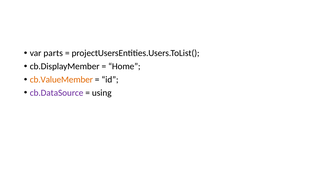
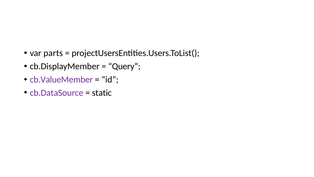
Home: Home -> Query (124, 66)
cb.ValueMember colour: orange -> purple (61, 79)
using: using -> static (102, 93)
